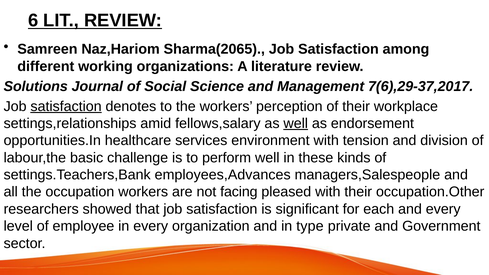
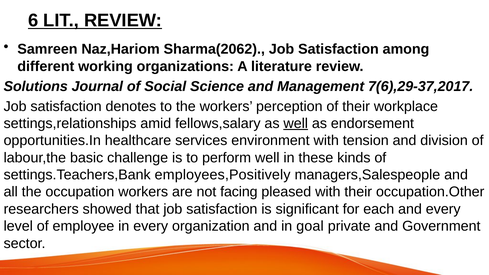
Sharma(2065: Sharma(2065 -> Sharma(2062 (214, 49)
satisfaction underline: present -> none (66, 106)
employees,Advances: employees,Advances -> employees,Positively (223, 175)
type: type -> goal (310, 226)
